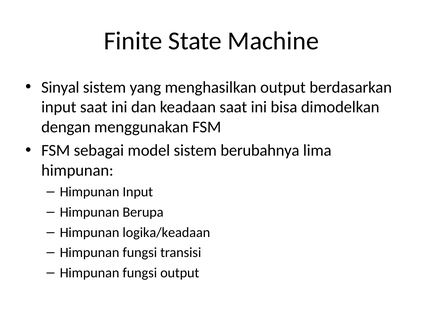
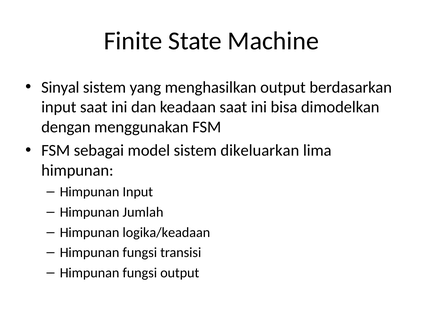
berubahnya: berubahnya -> dikeluarkan (260, 150)
Berupa: Berupa -> Jumlah (143, 212)
